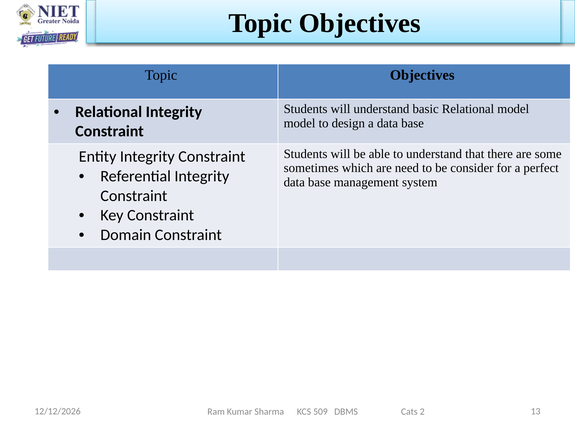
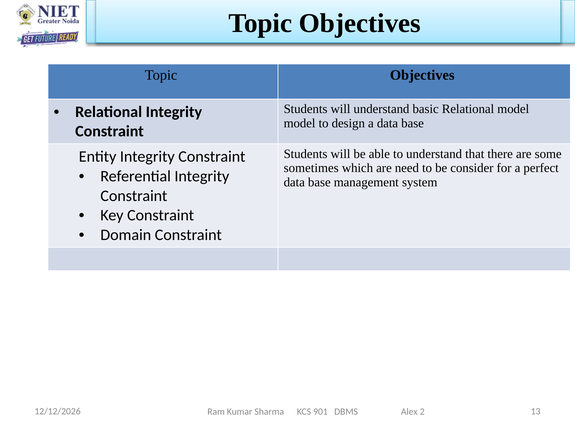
509: 509 -> 901 (320, 412)
Cats: Cats -> Alex (409, 412)
